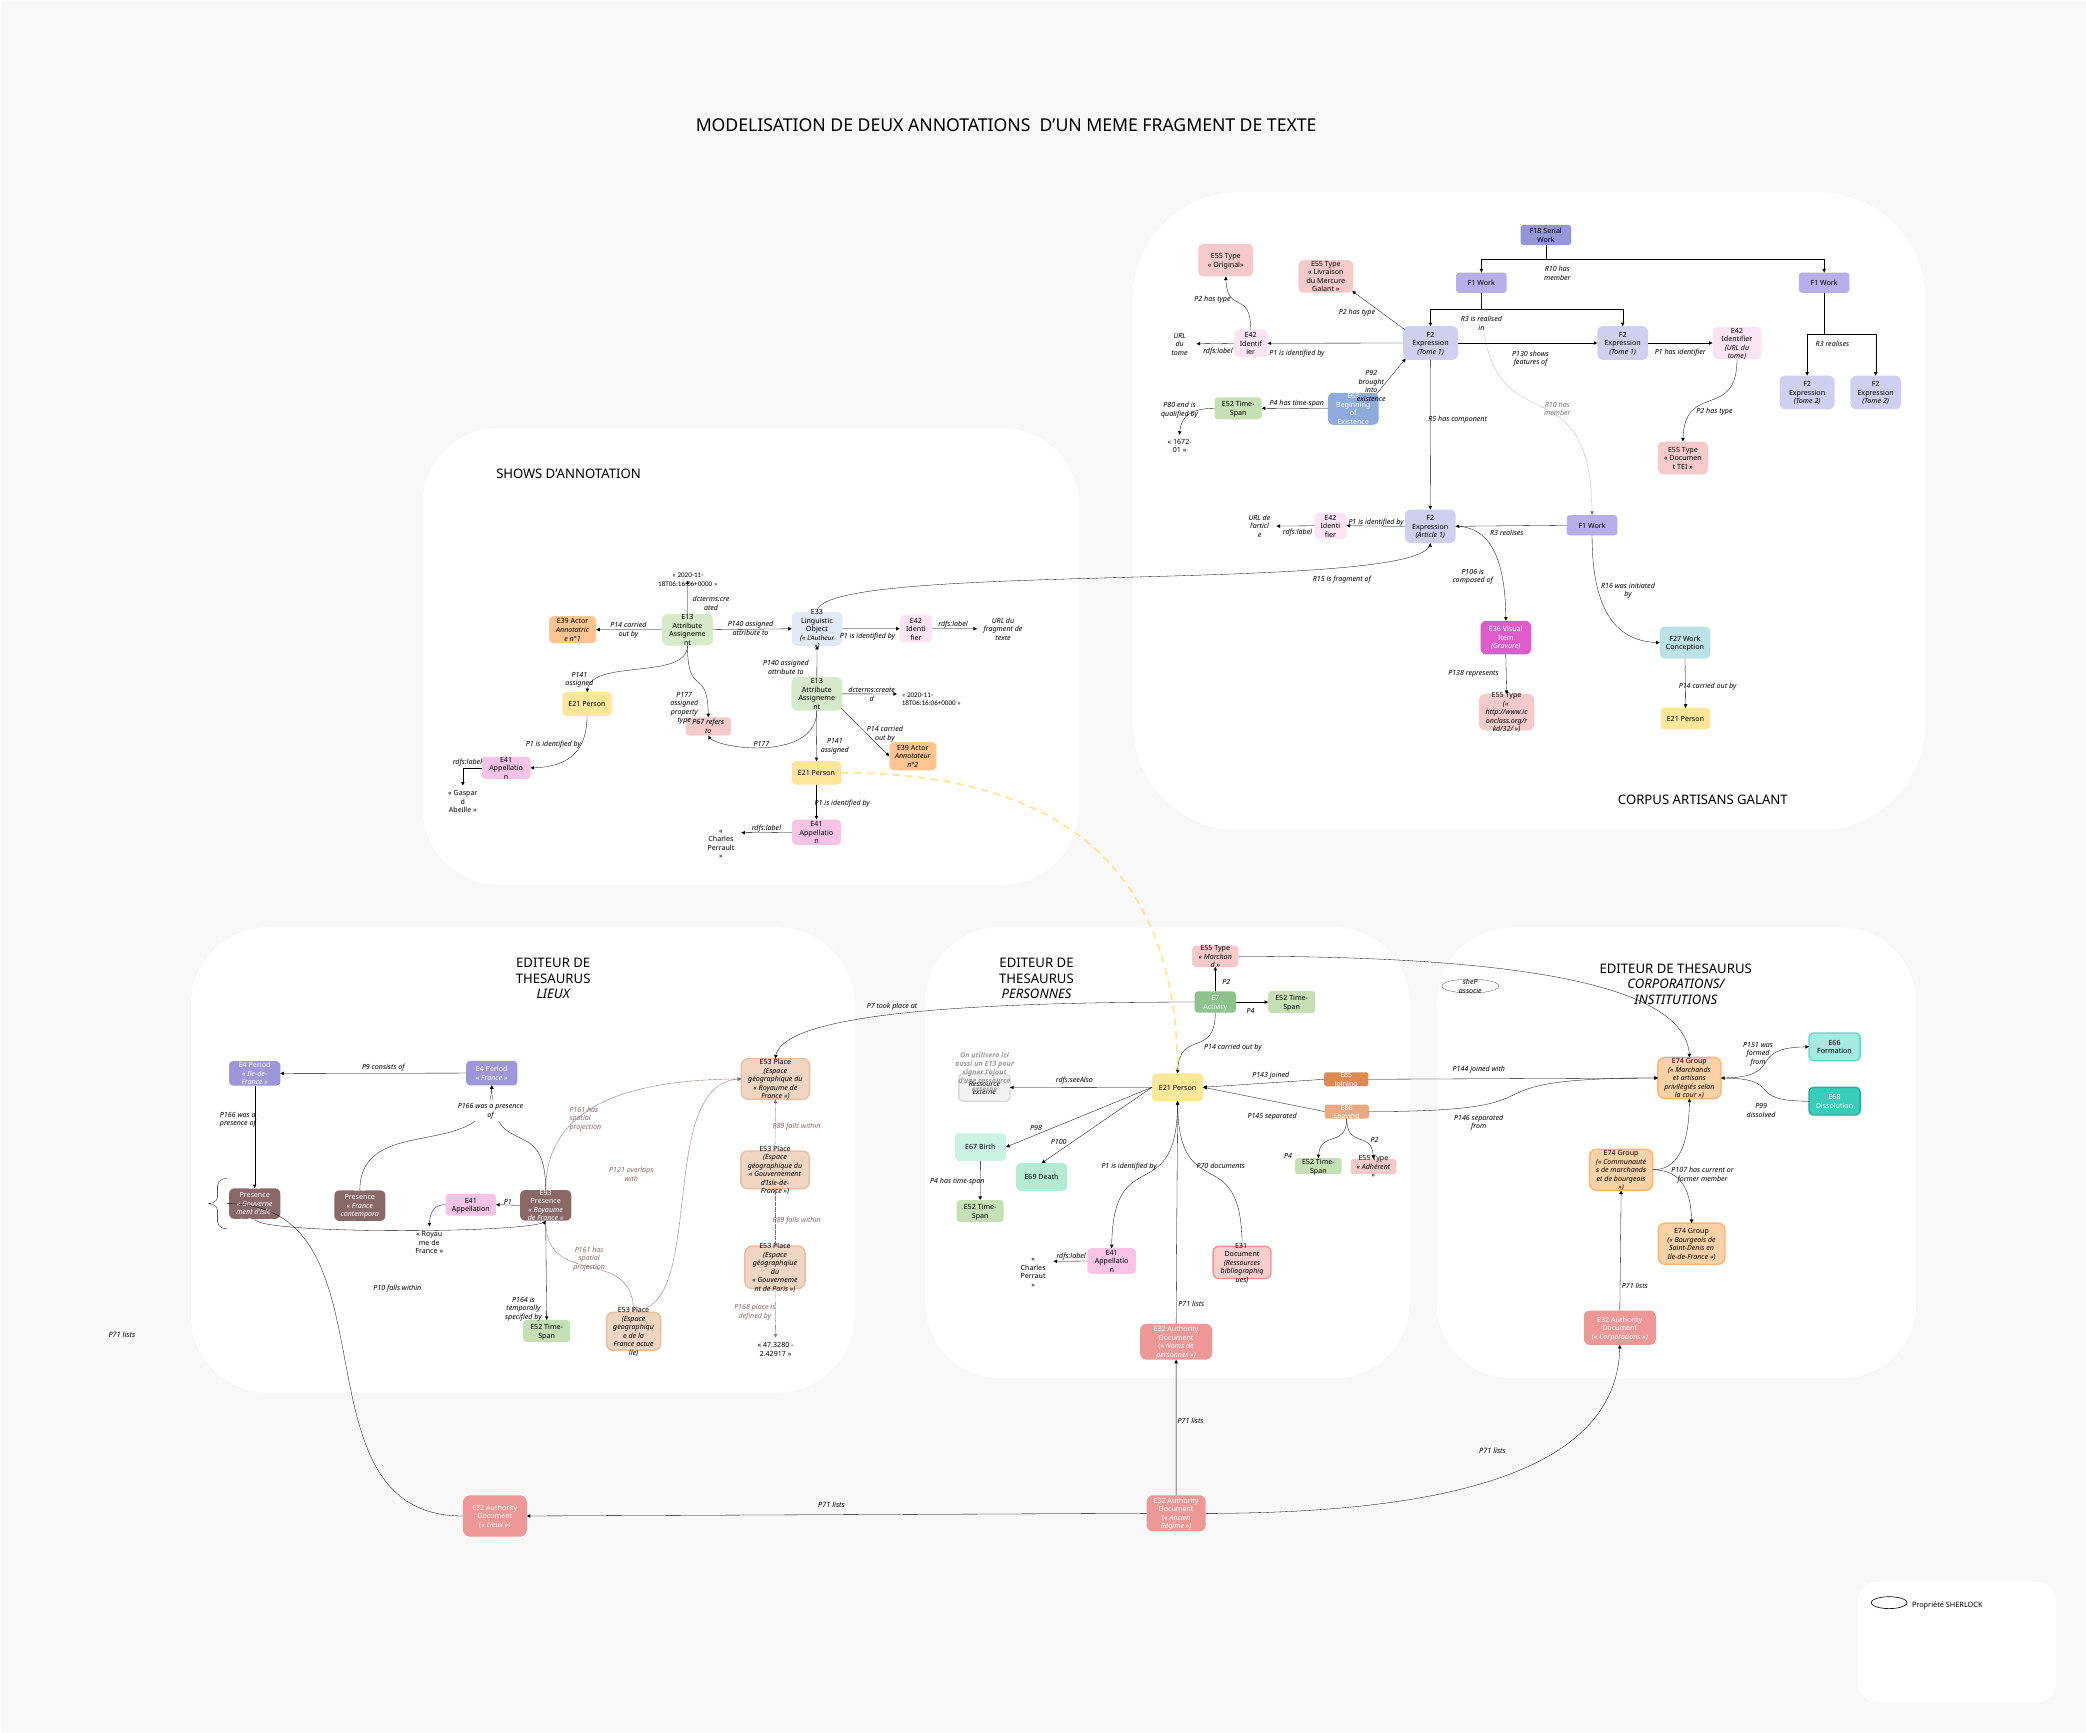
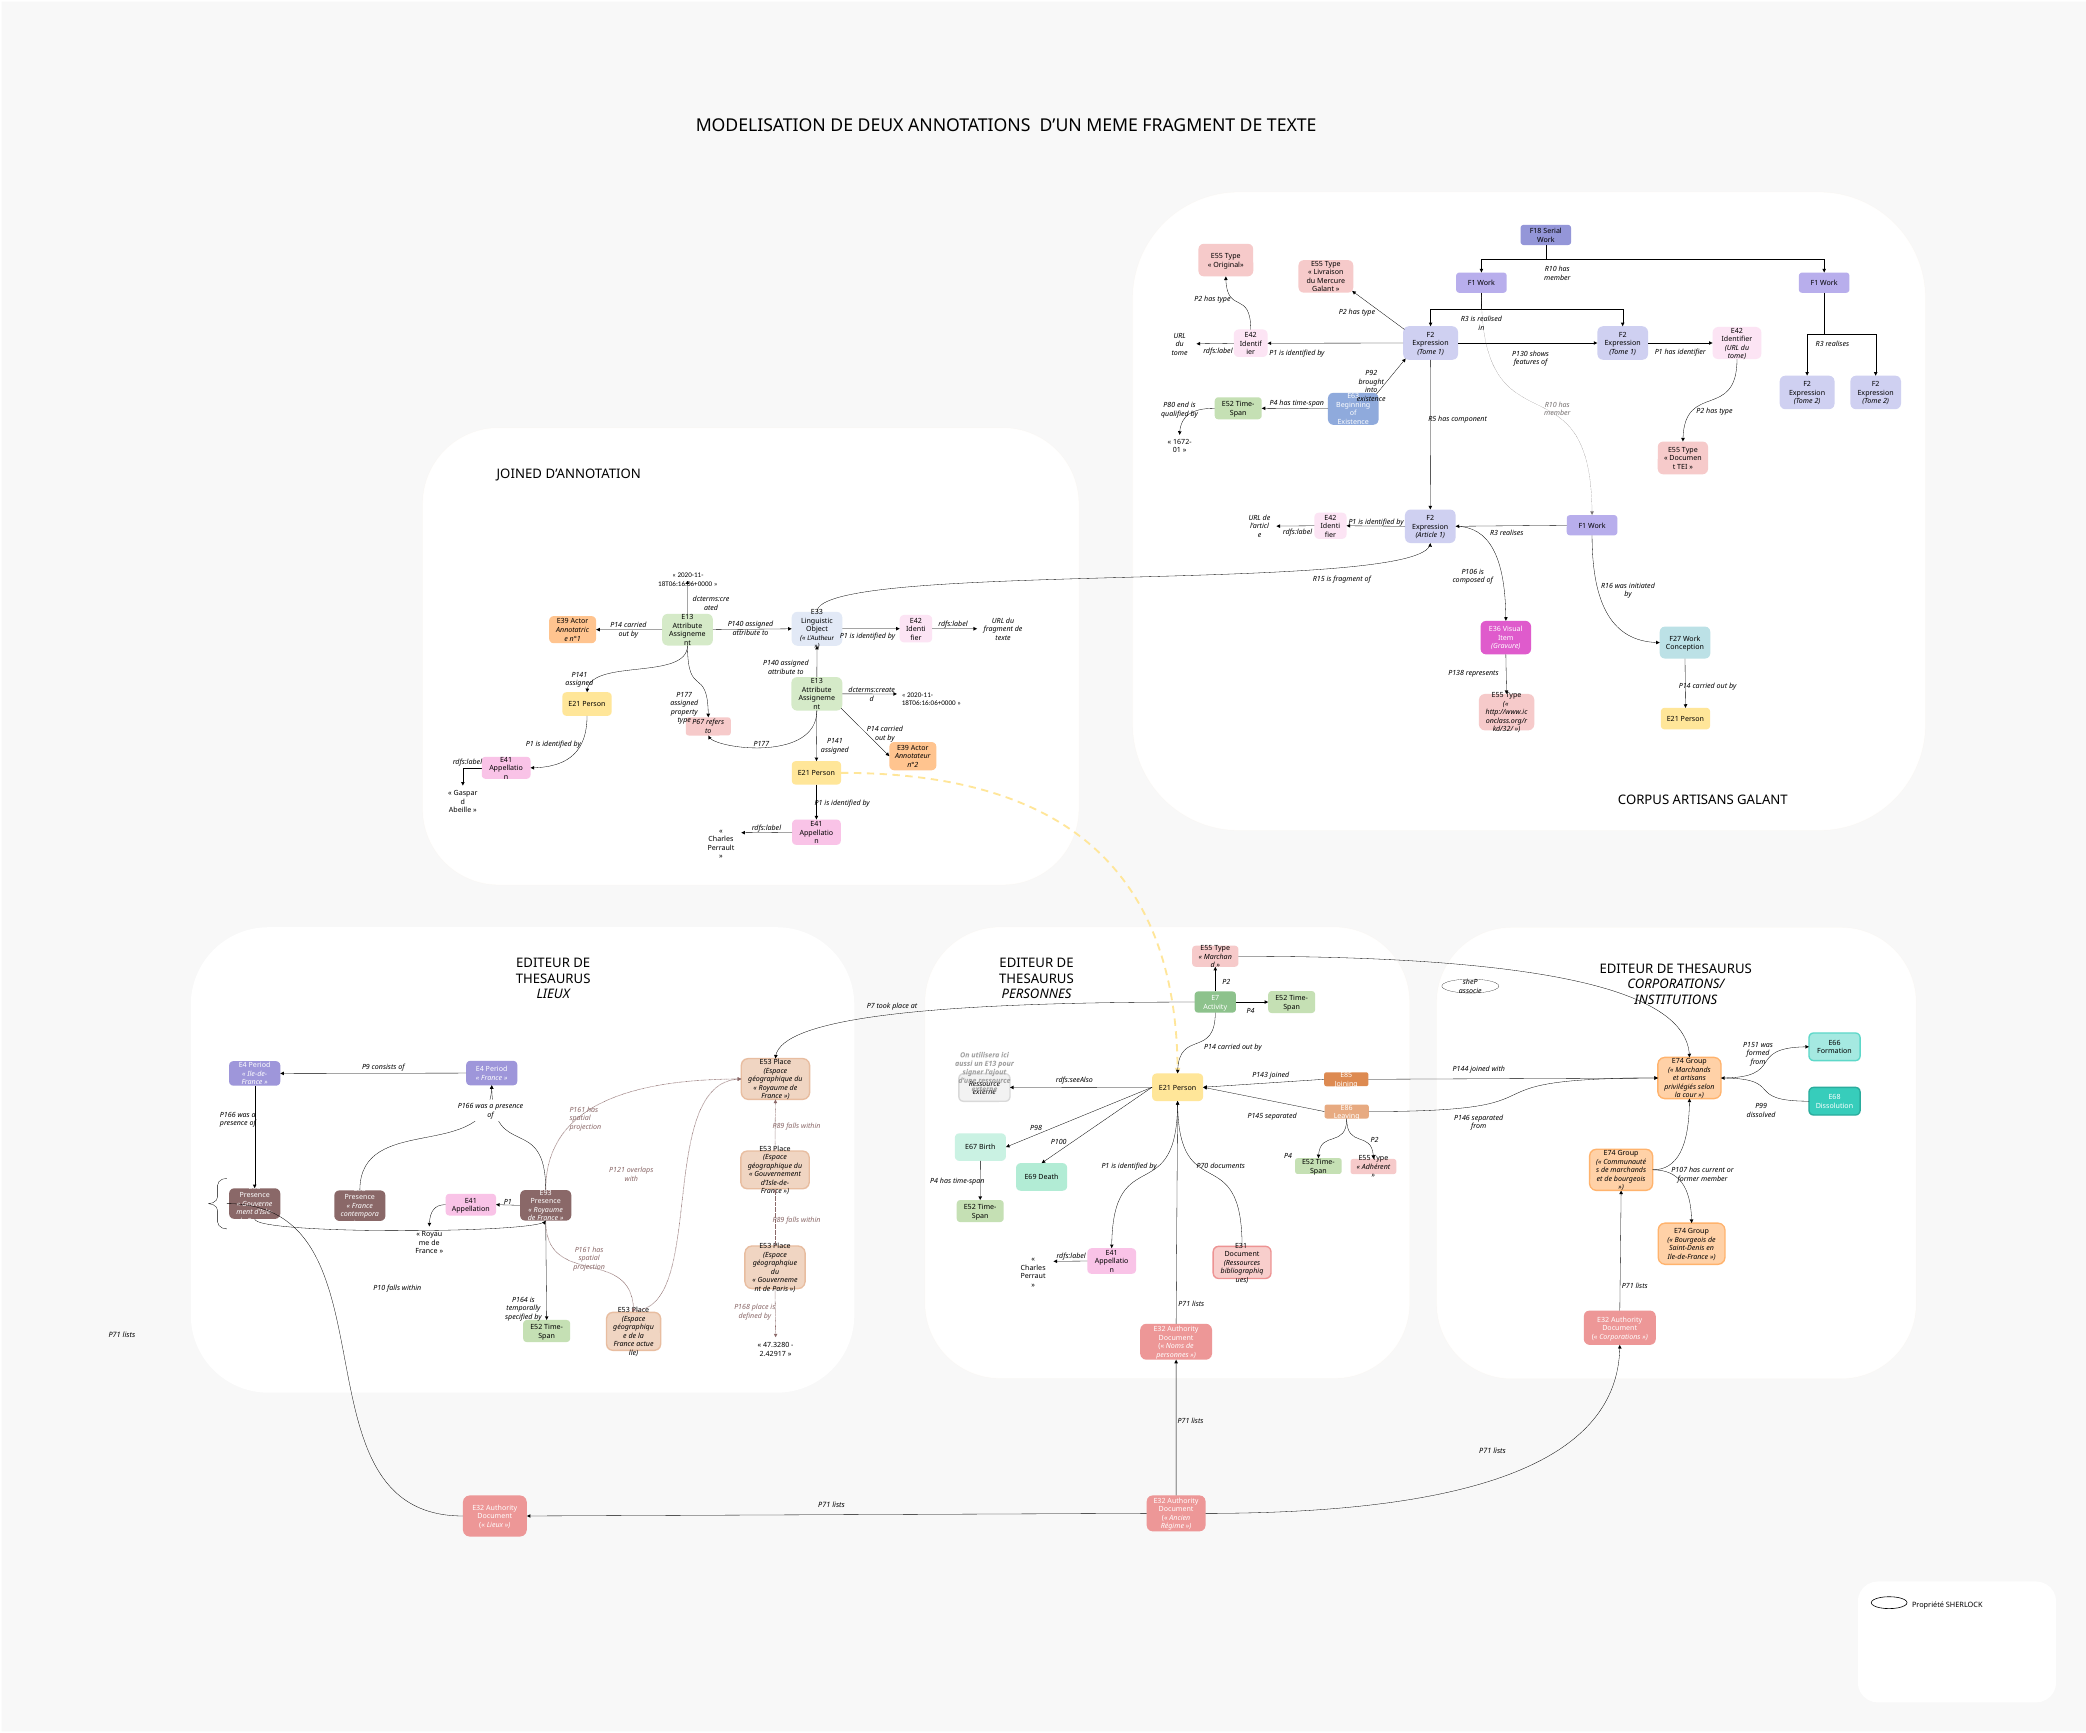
SHOWS: SHOWS -> JOINED (519, 474)
